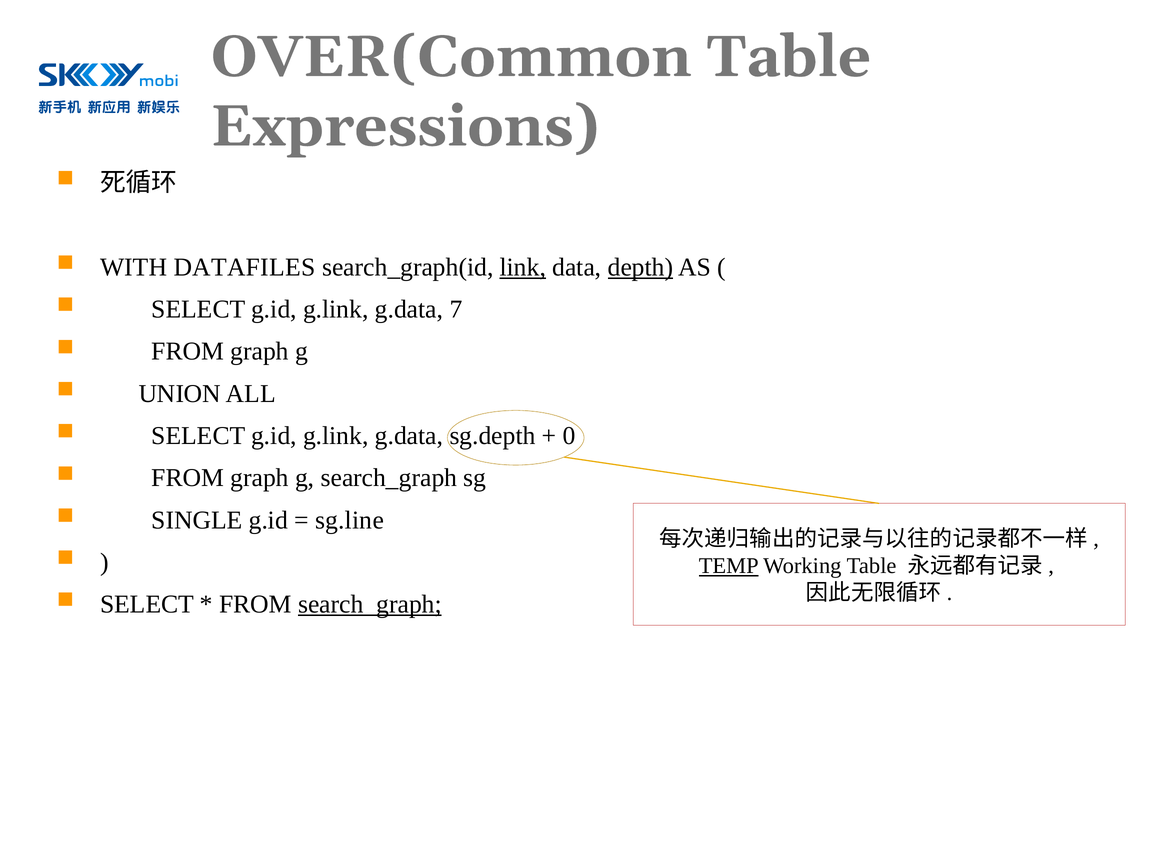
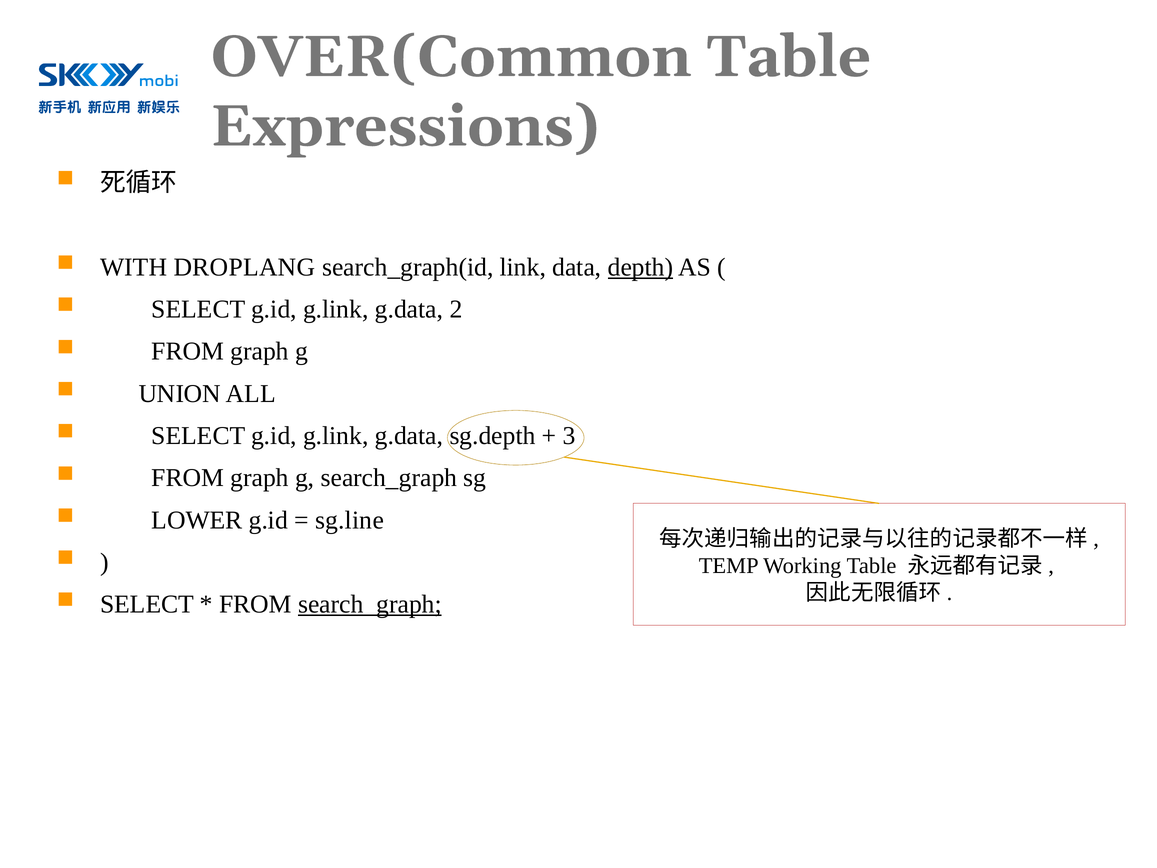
DATAFILES: DATAFILES -> DROPLANG (244, 267)
link underline: present -> none (523, 267)
7: 7 -> 2 (456, 309)
0: 0 -> 3 (569, 436)
SINGLE: SINGLE -> LOWER (197, 520)
TEMP underline: present -> none (729, 566)
